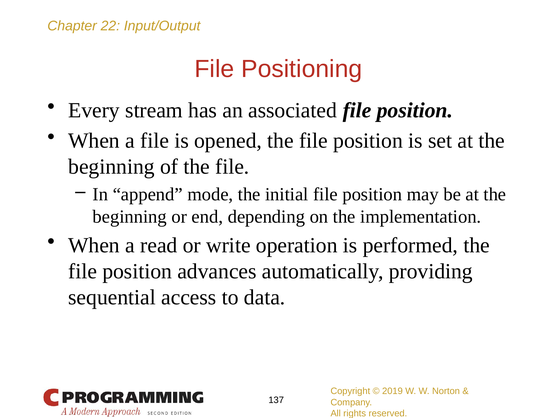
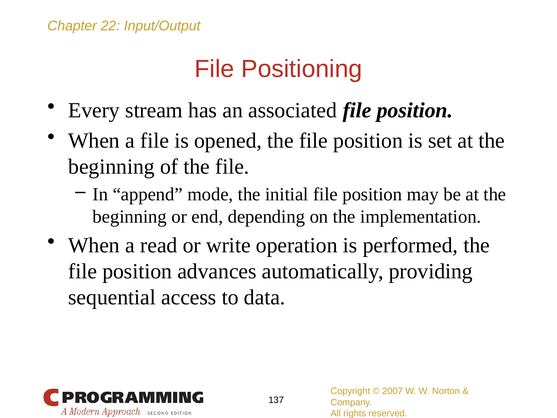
2019: 2019 -> 2007 (392, 391)
